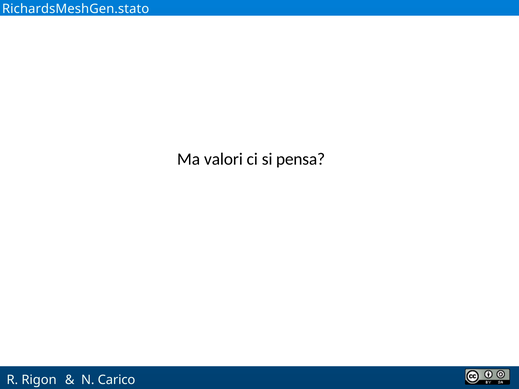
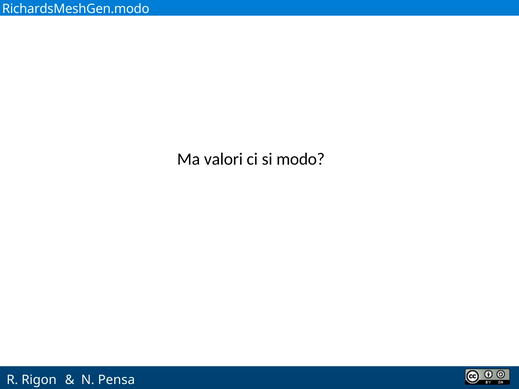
RichardsMeshGen.stato: RichardsMeshGen.stato -> RichardsMeshGen.modo (76, 9)
pensa: pensa -> modo (301, 159)
Carico: Carico -> Pensa (116, 380)
